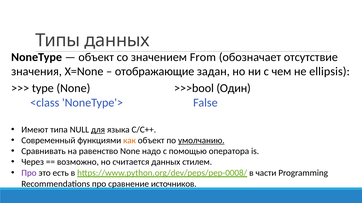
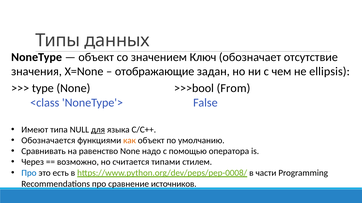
From: From -> Ключ (203, 57)
Один: Один -> From (233, 88)
Современный: Современный -> Обозначается (48, 141)
умолчанию underline: present -> none (201, 141)
считается данных: данных -> типами (166, 163)
Про colour: purple -> blue (29, 173)
